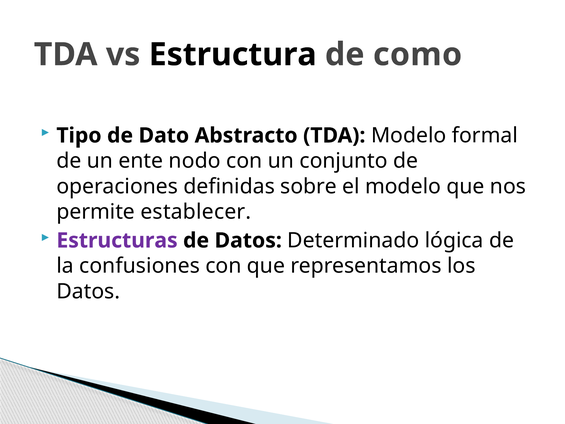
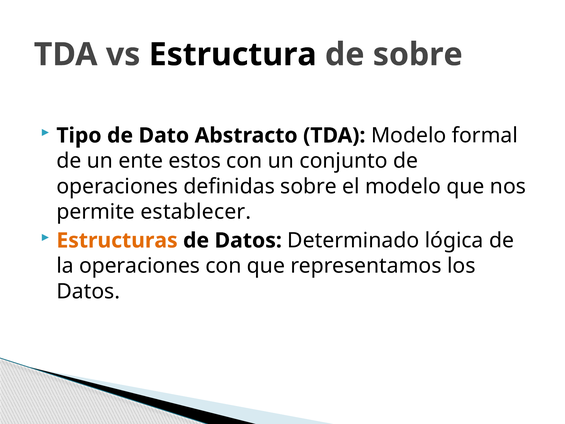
de como: como -> sobre (418, 55)
nodo: nodo -> estos (195, 161)
Estructuras colour: purple -> orange (117, 240)
la confusiones: confusiones -> operaciones (140, 266)
